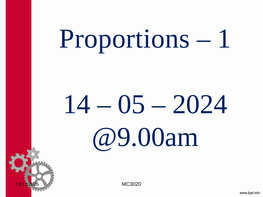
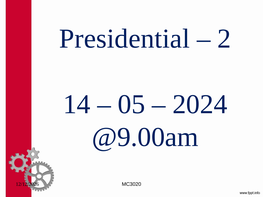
Proportions: Proportions -> Presidential (125, 39)
1: 1 -> 2 (224, 39)
